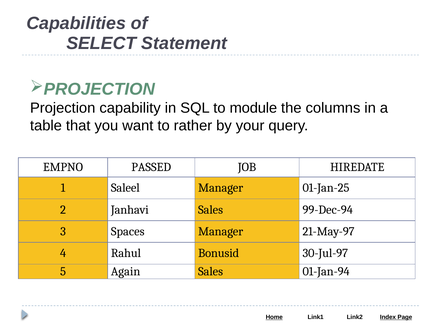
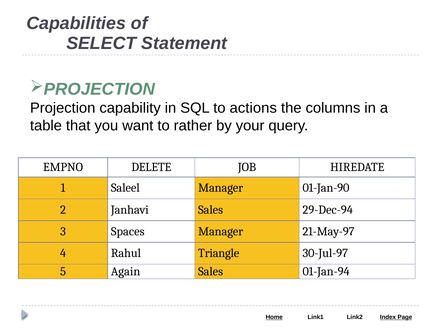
module: module -> actions (253, 108)
PASSED: PASSED -> DELETE (151, 168)
01-Jan-25: 01-Jan-25 -> 01-Jan-90 (326, 188)
99-Dec-94: 99-Dec-94 -> 29-Dec-94 (328, 210)
Bonusid: Bonusid -> Triangle (219, 254)
